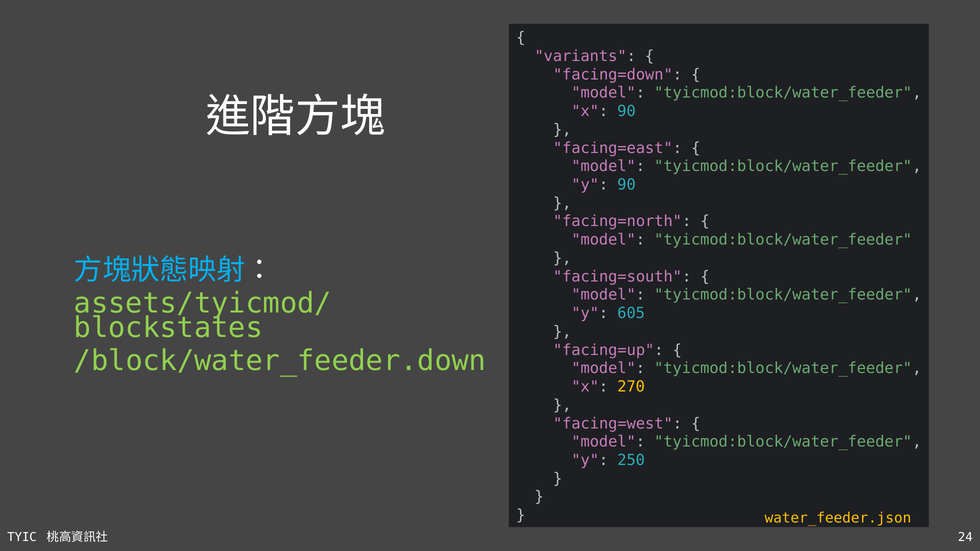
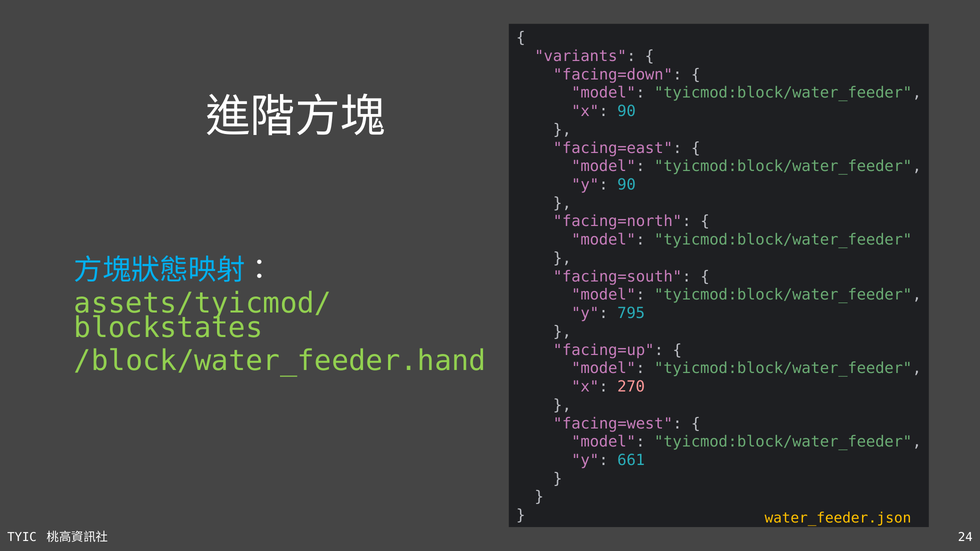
605: 605 -> 795 (631, 313)
/block/water_feeder.down: /block/water_feeder.down -> /block/water_feeder.hand (280, 361)
270 colour: yellow -> pink (631, 387)
250: 250 -> 661 (631, 460)
